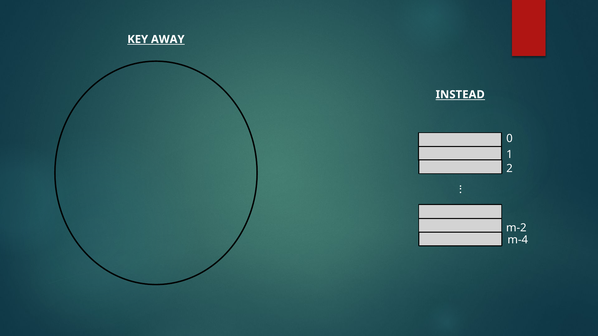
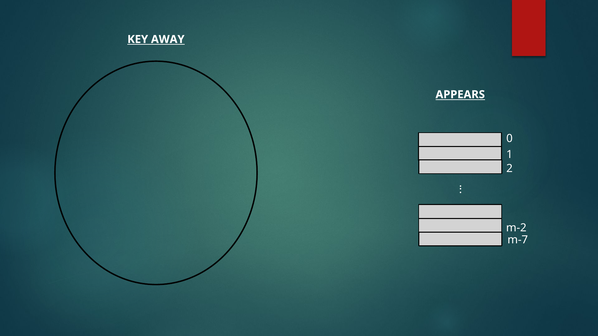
INSTEAD: INSTEAD -> APPEARS (460, 95)
m-4: m-4 -> m-7 (518, 240)
